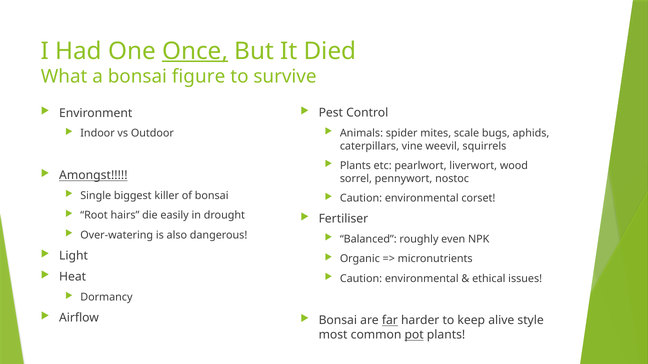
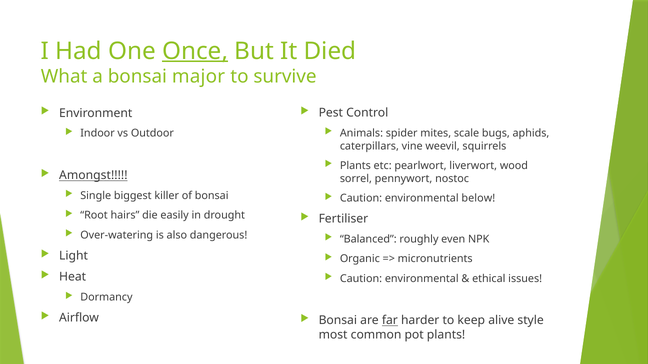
figure: figure -> major (199, 77)
corset: corset -> below (478, 198)
pot underline: present -> none (414, 335)
